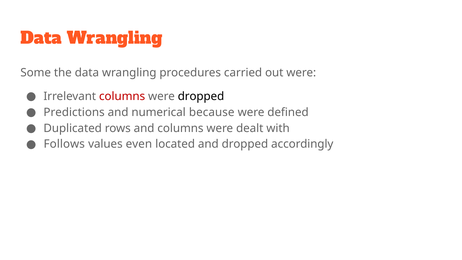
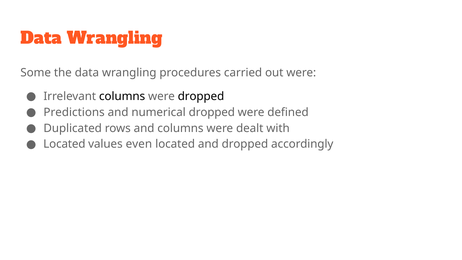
columns colour: red -> black (122, 96)
numerical because: because -> dropped (212, 112)
Follows: Follows -> Located (64, 144)
